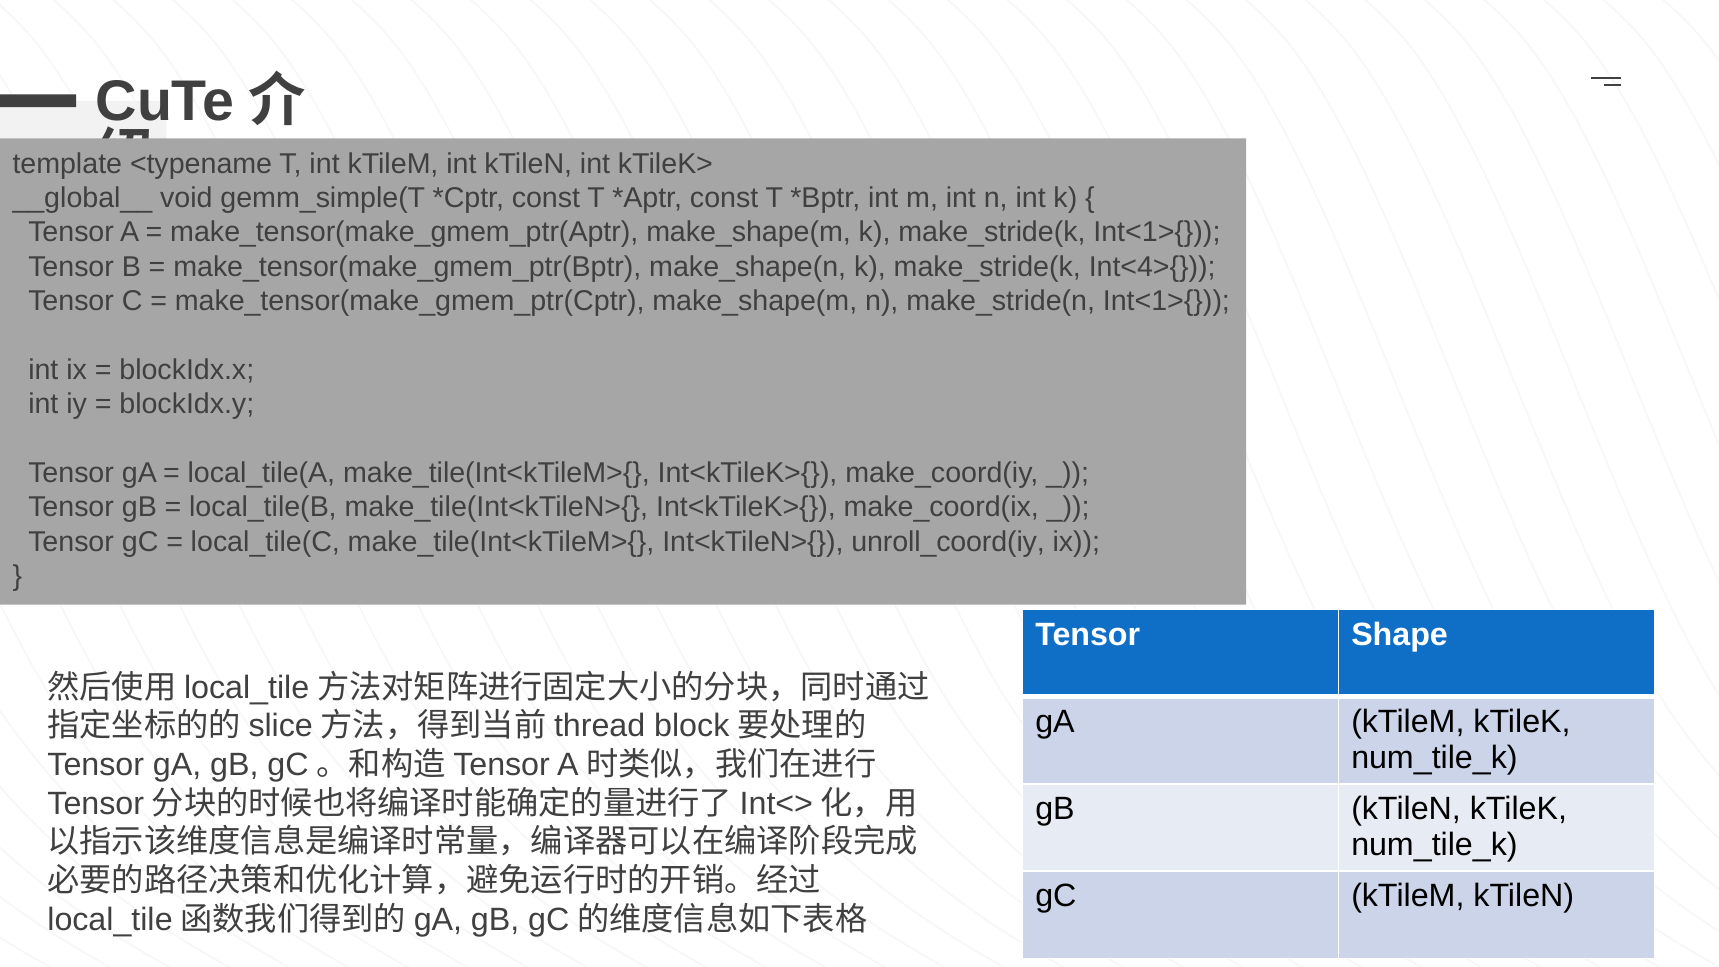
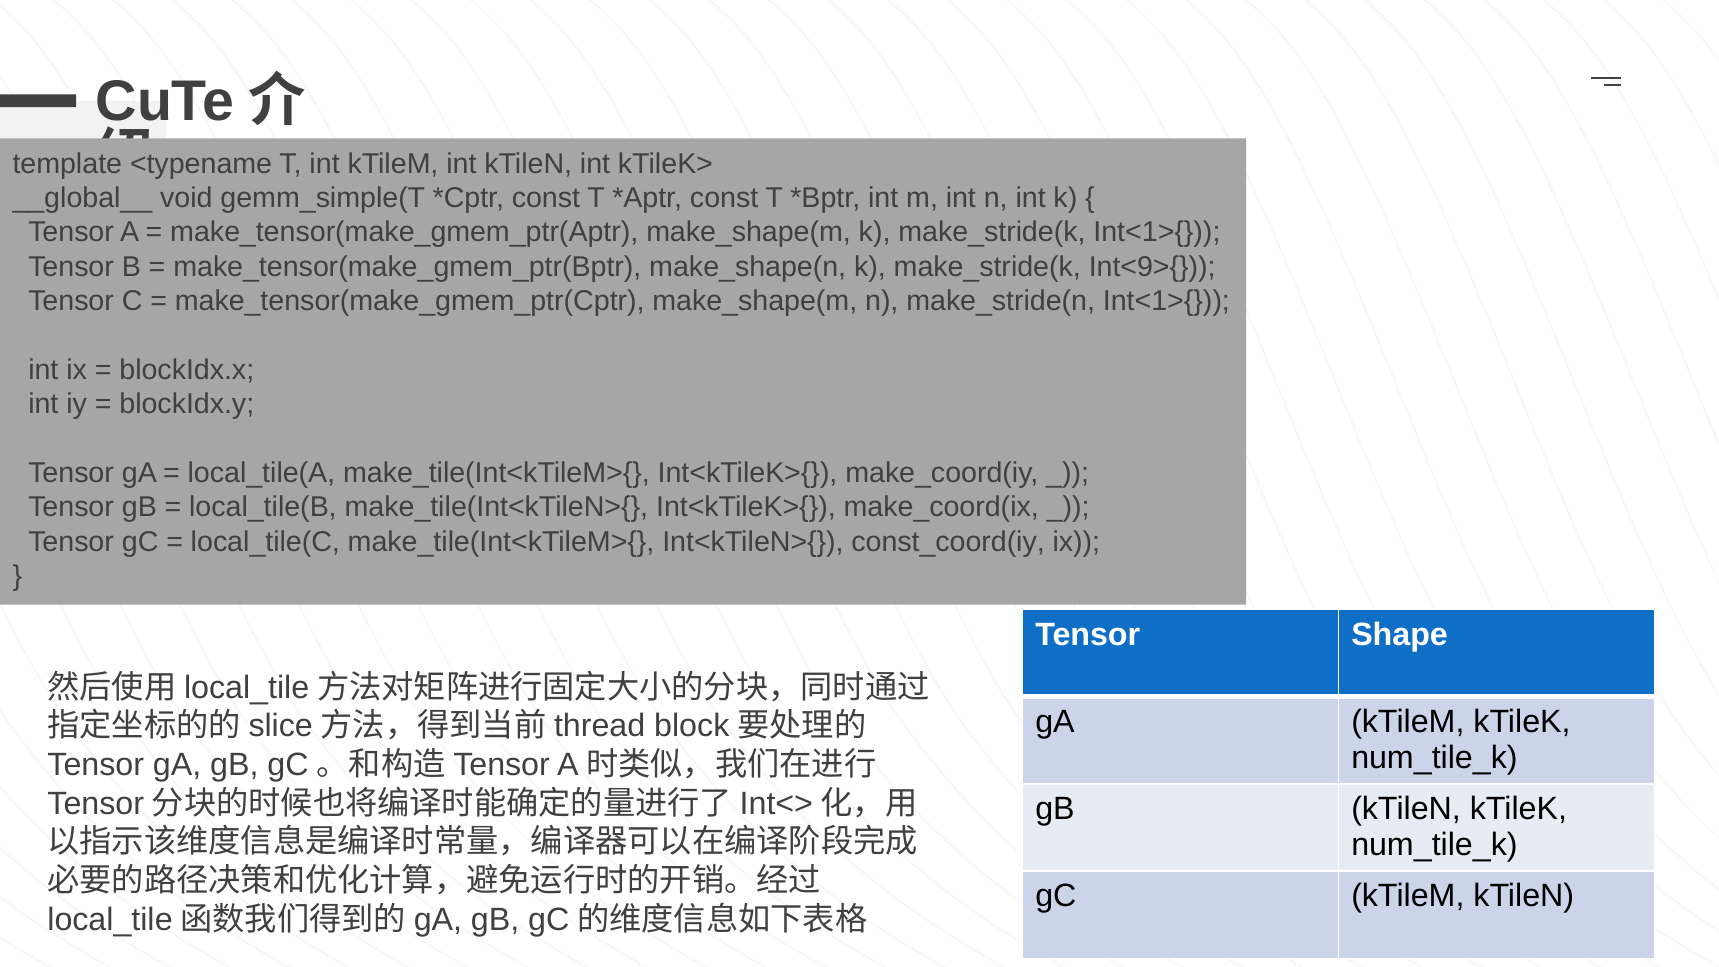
Int<4>{: Int<4>{ -> Int<9>{ (1152, 267)
unroll_coord(iy: unroll_coord(iy -> const_coord(iy (948, 542)
